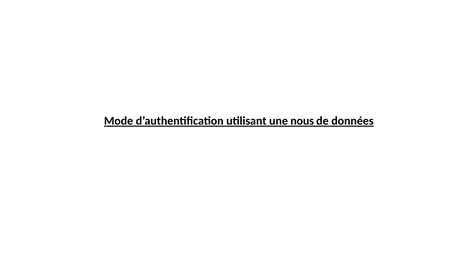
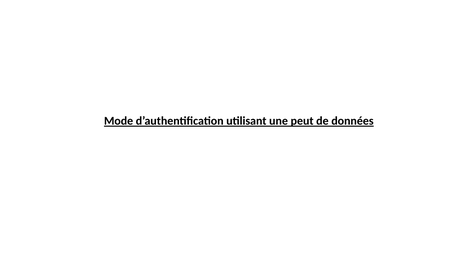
nous: nous -> peut (302, 121)
